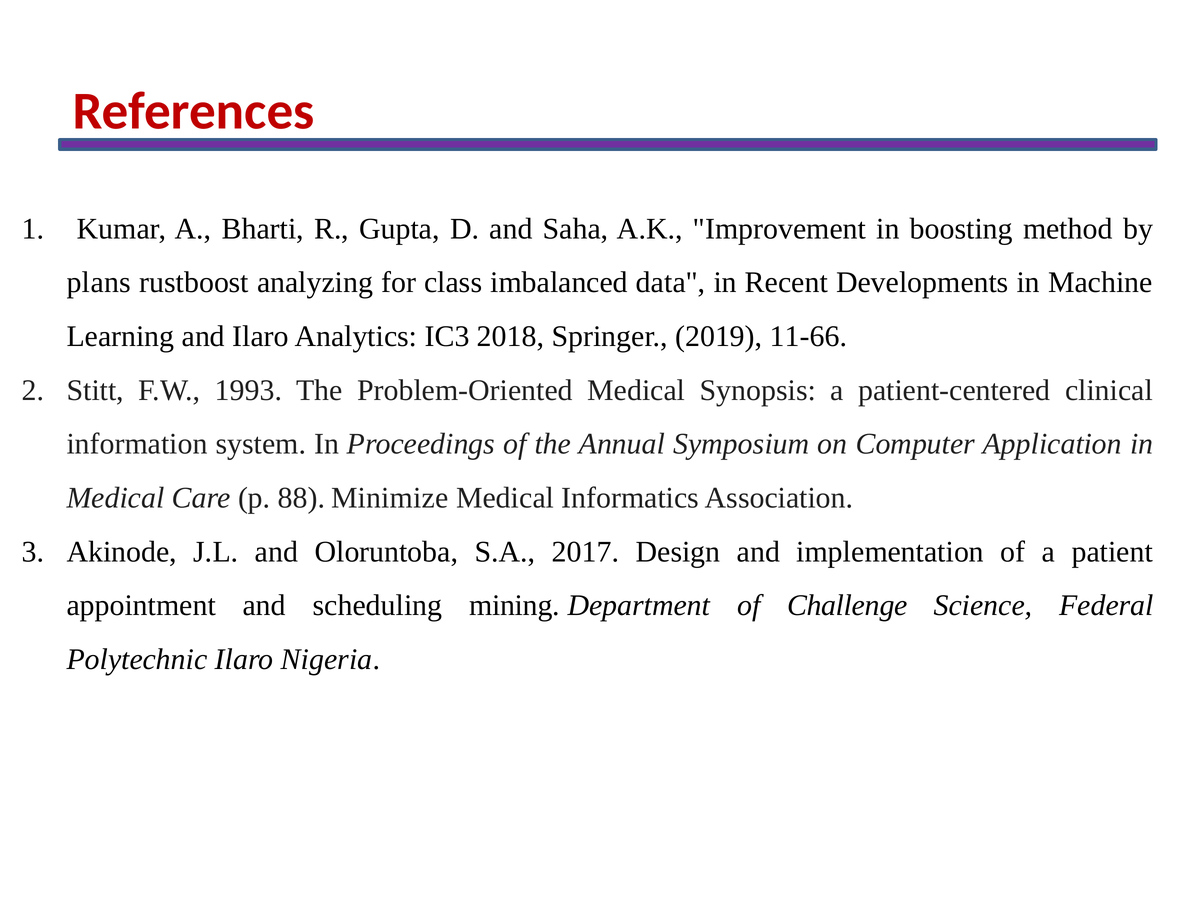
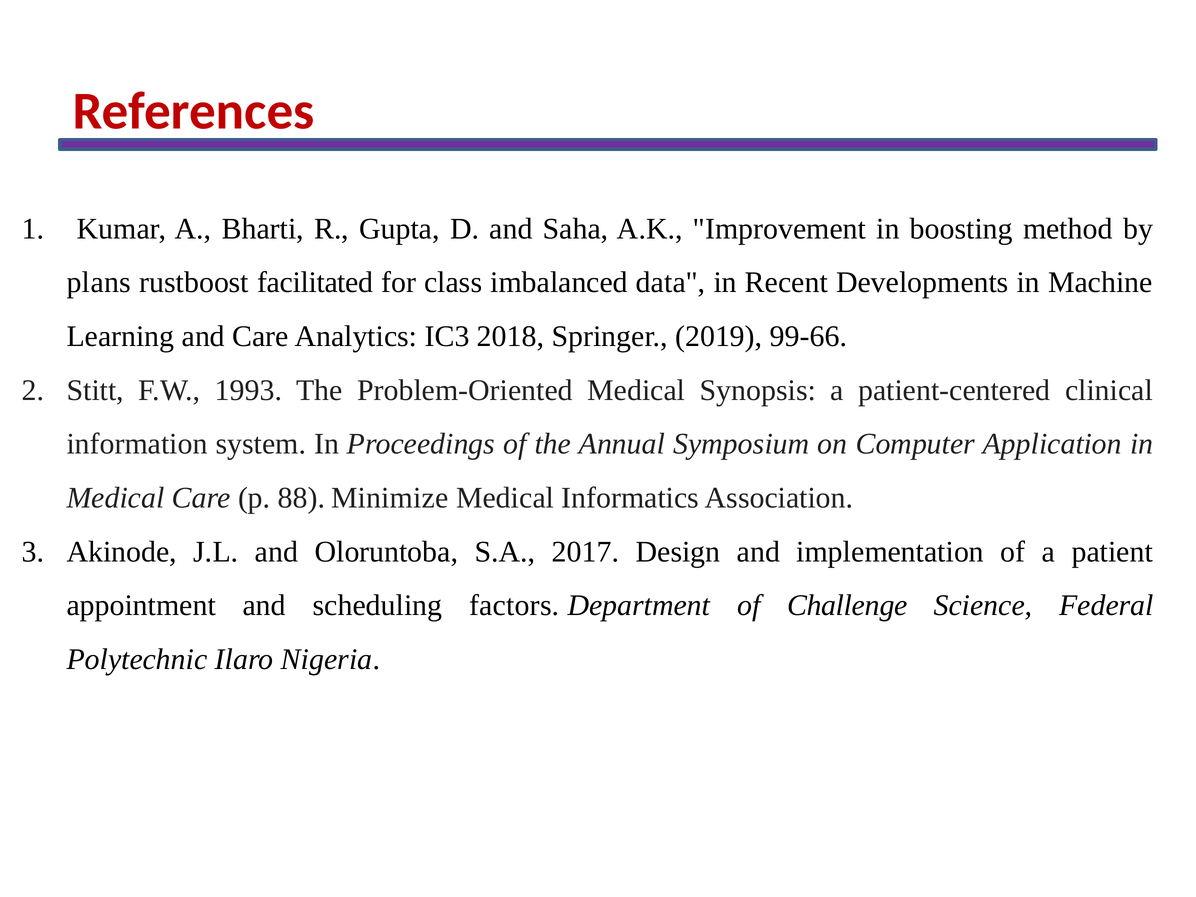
analyzing: analyzing -> facilitated (315, 283)
and Ilaro: Ilaro -> Care (260, 336)
11-66: 11-66 -> 99-66 (808, 336)
mining: mining -> factors (514, 605)
